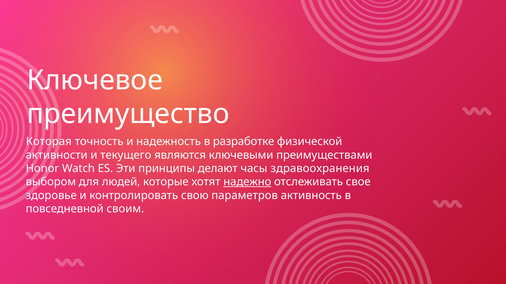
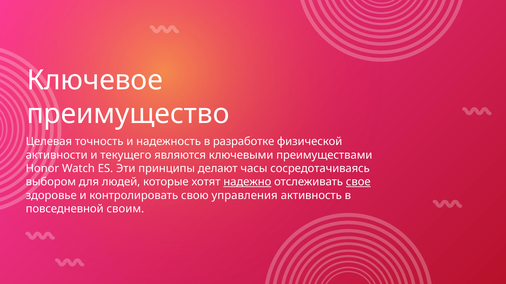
Которая: Которая -> Целевая (49, 142)
здравоохранения: здравоохранения -> сосредотачиваясь (320, 169)
свое underline: none -> present (358, 182)
параметров: параметров -> управления (245, 196)
